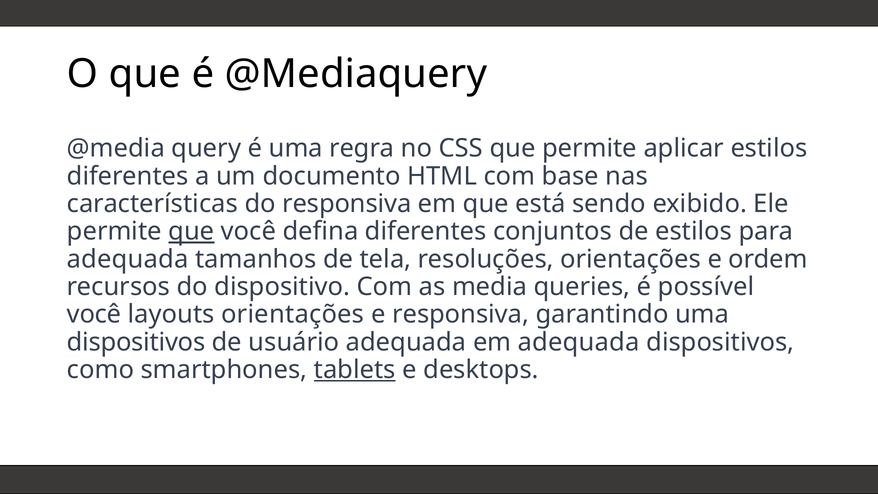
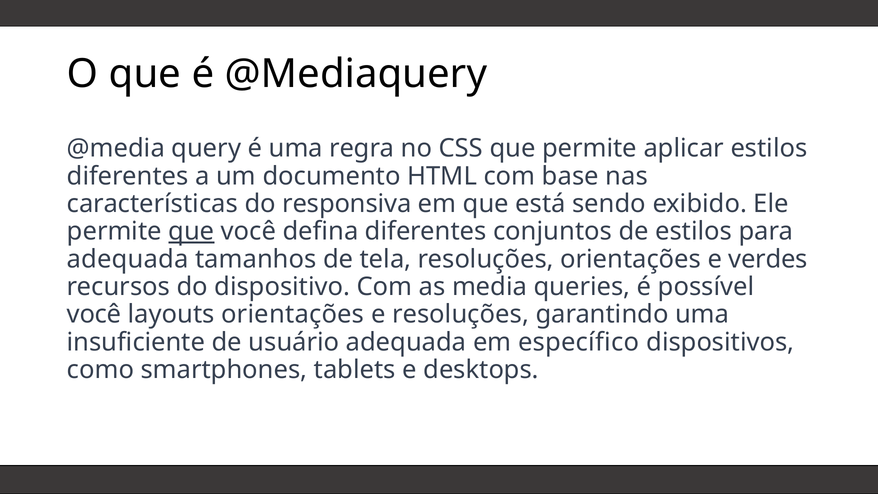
ordem: ordem -> verdes (768, 259)
e responsiva: responsiva -> resoluções (461, 314)
dispositivos: dispositivos -> insuficiente (136, 342)
em adequada: adequada -> específico (579, 342)
tablets underline: present -> none (355, 370)
